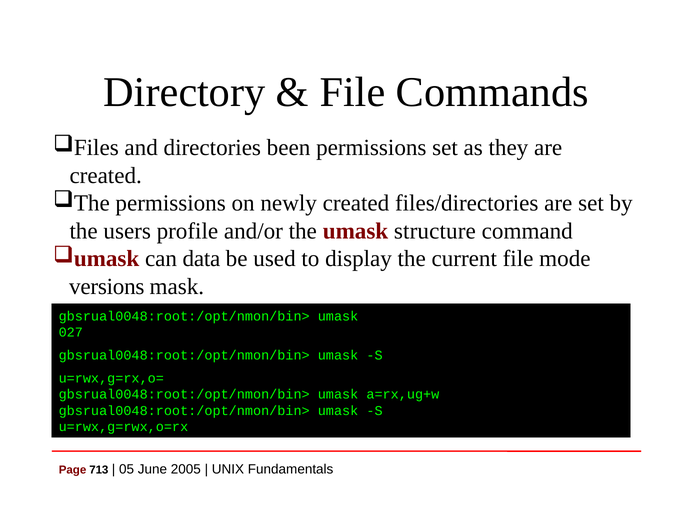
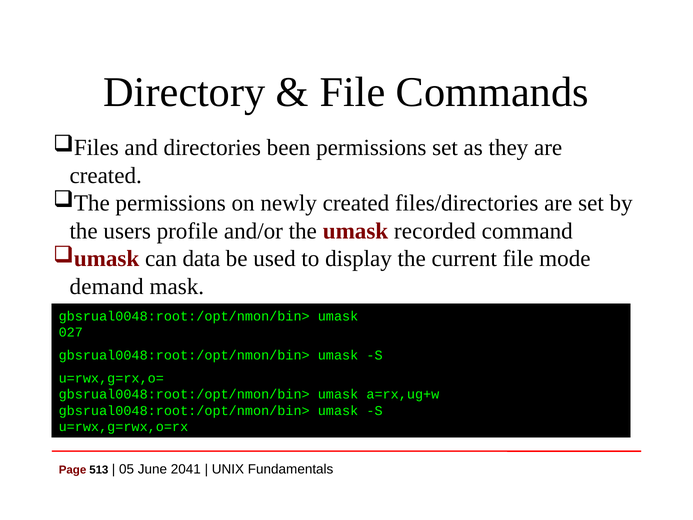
structure: structure -> recorded (435, 231)
versions: versions -> demand (107, 286)
713: 713 -> 513 (99, 469)
2005: 2005 -> 2041 (186, 469)
